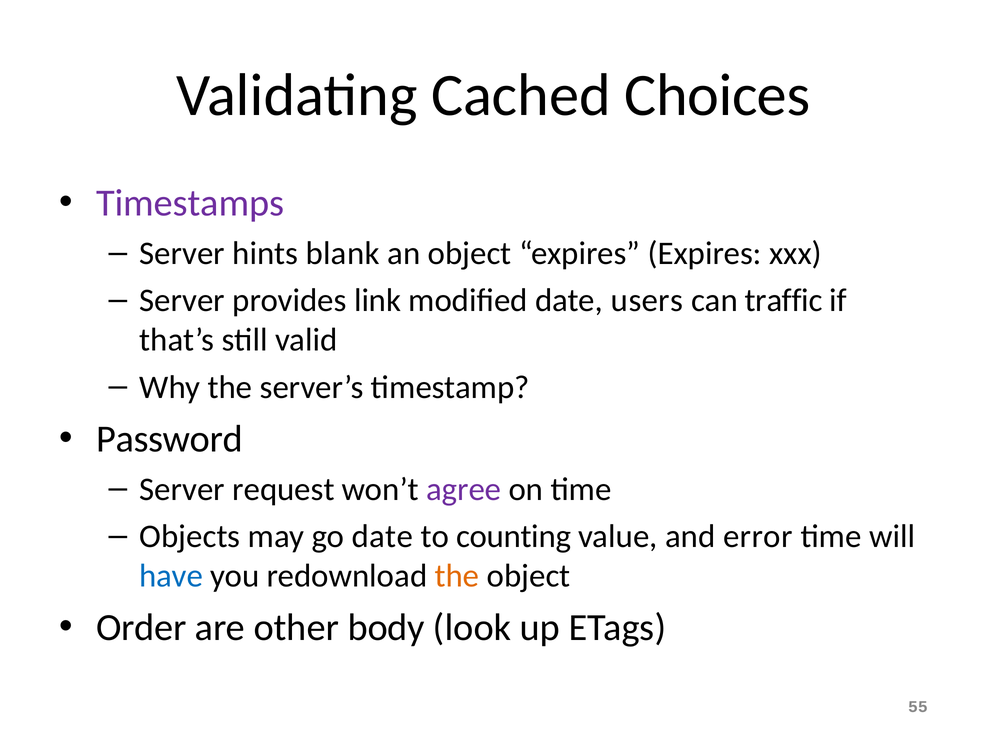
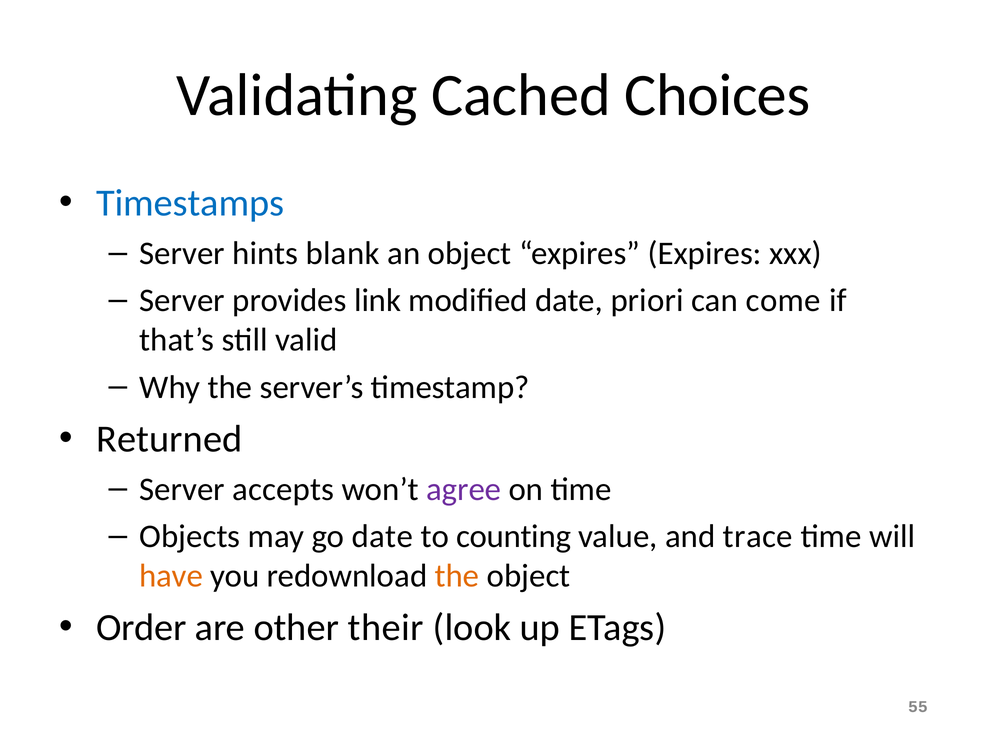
Timestamps colour: purple -> blue (190, 203)
users: users -> priori (647, 301)
traffic: traffic -> come (783, 301)
Password: Password -> Returned (169, 439)
request: request -> accepts (283, 489)
error: error -> trace (758, 537)
have colour: blue -> orange (171, 576)
body: body -> their (386, 628)
